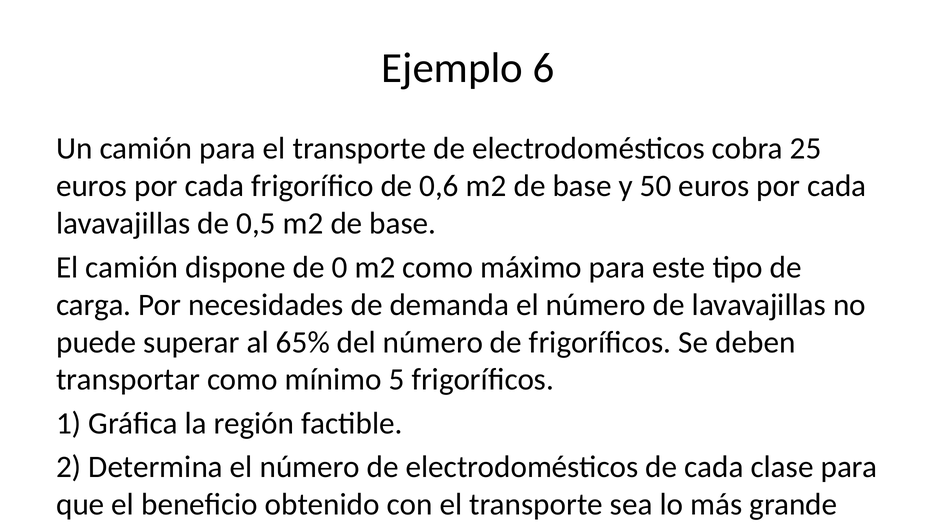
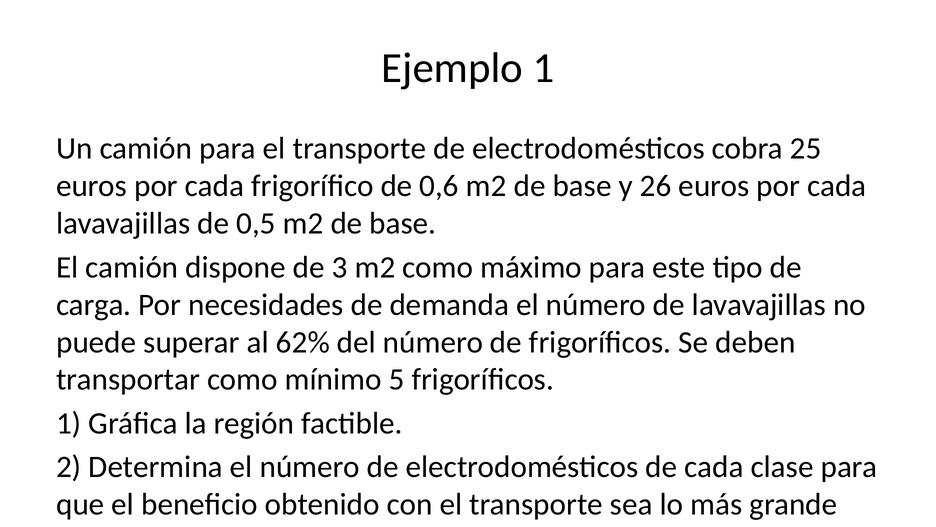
Ejemplo 6: 6 -> 1 (544, 68)
50: 50 -> 26 (656, 186)
de 0: 0 -> 3 (340, 267)
65%: 65% -> 62% (303, 342)
